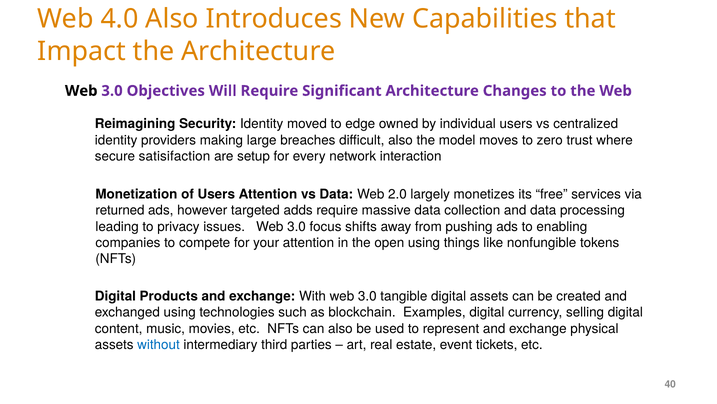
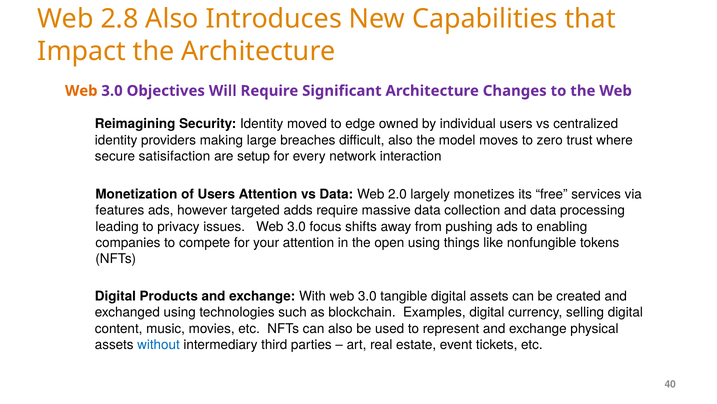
4.0: 4.0 -> 2.8 (120, 19)
Web colour: black -> orange (81, 91)
returned: returned -> features (120, 210)
